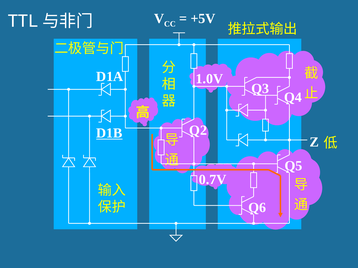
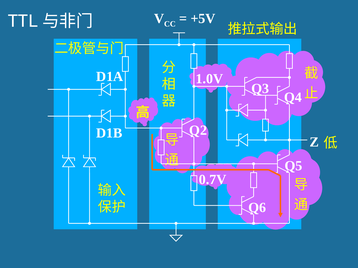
D1B underline: present -> none (109, 133)
